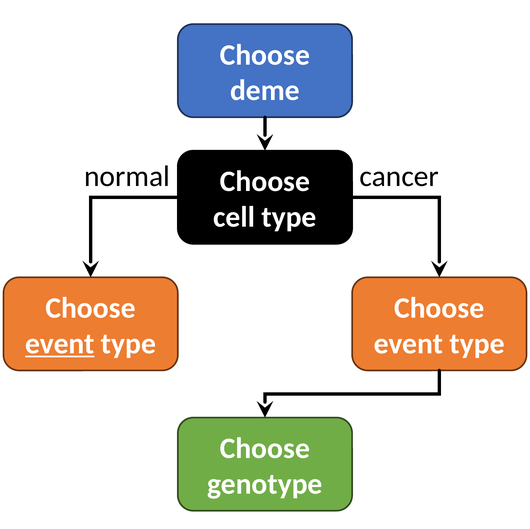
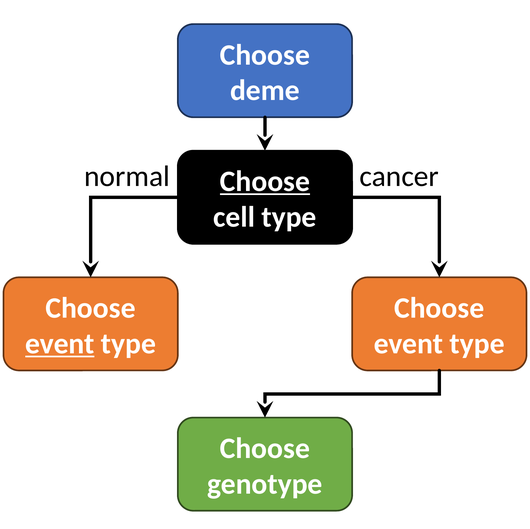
Choose underline: none -> present (265, 182)
